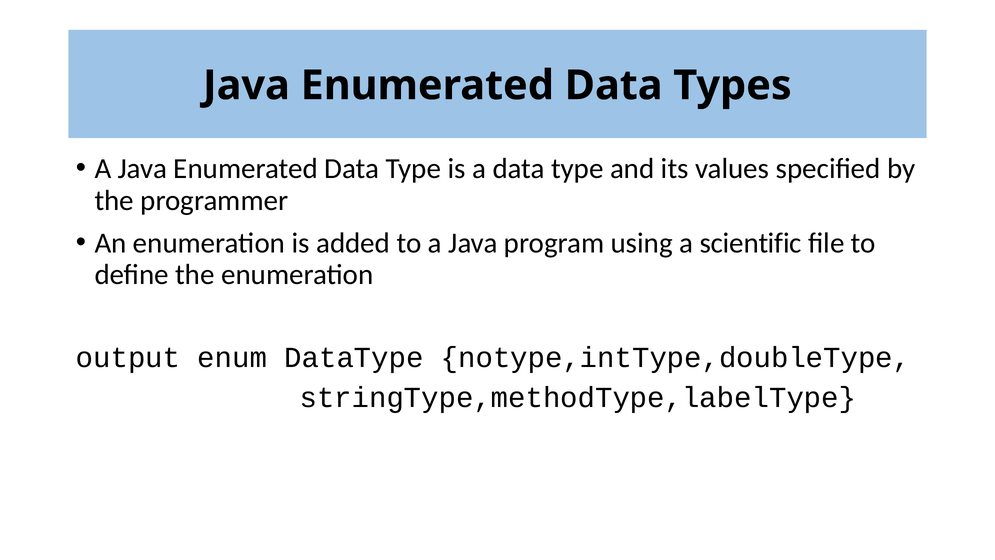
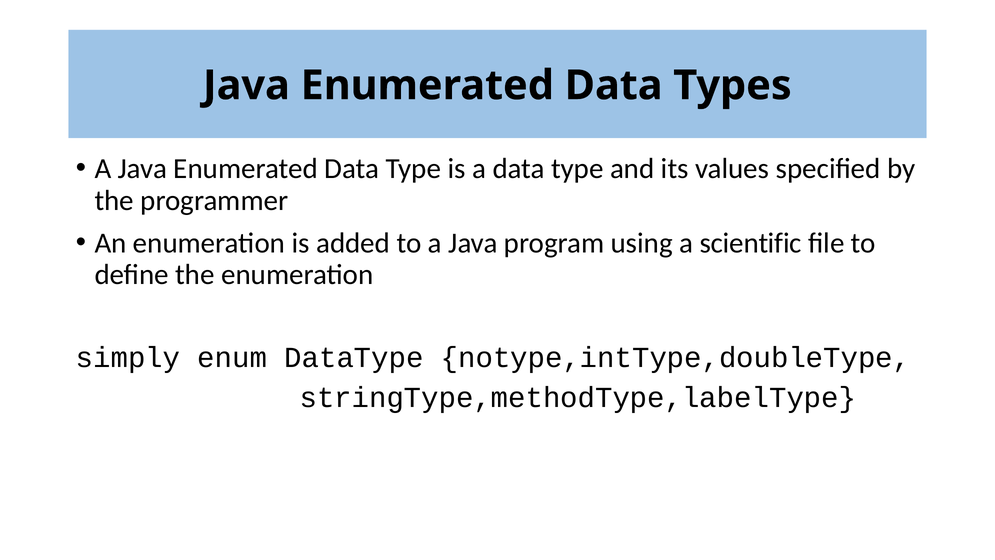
output: output -> simply (128, 357)
